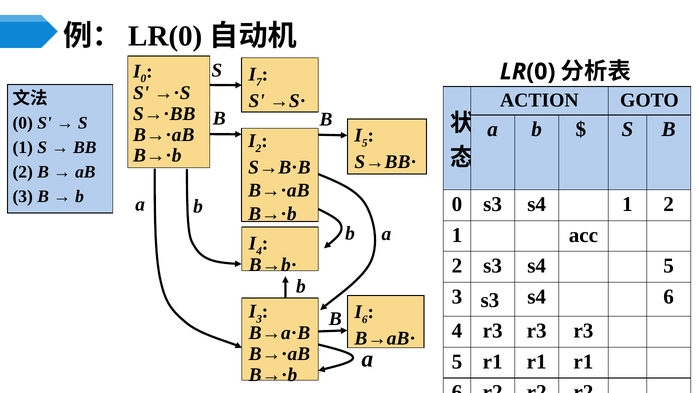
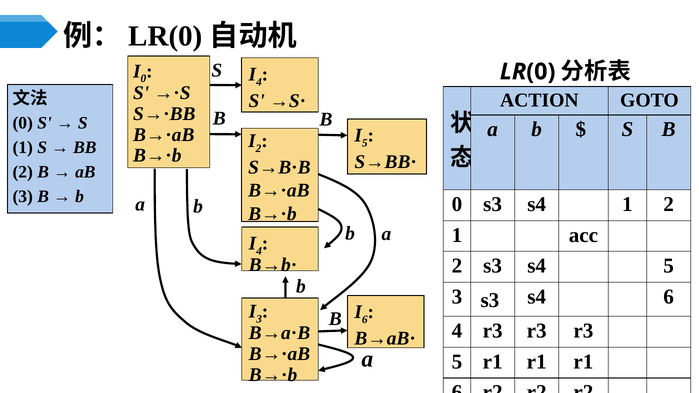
7: 7 -> 4 (259, 82)
